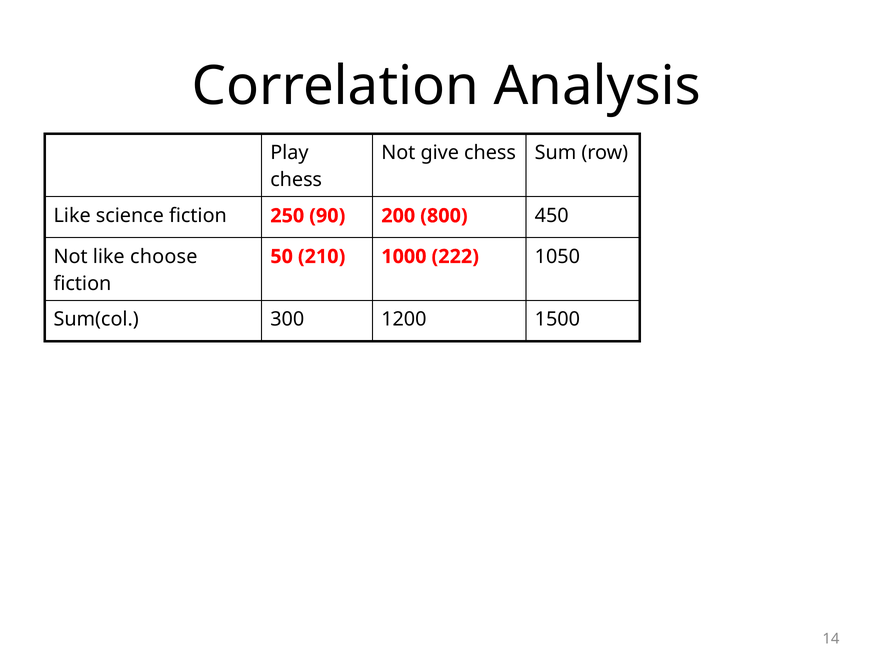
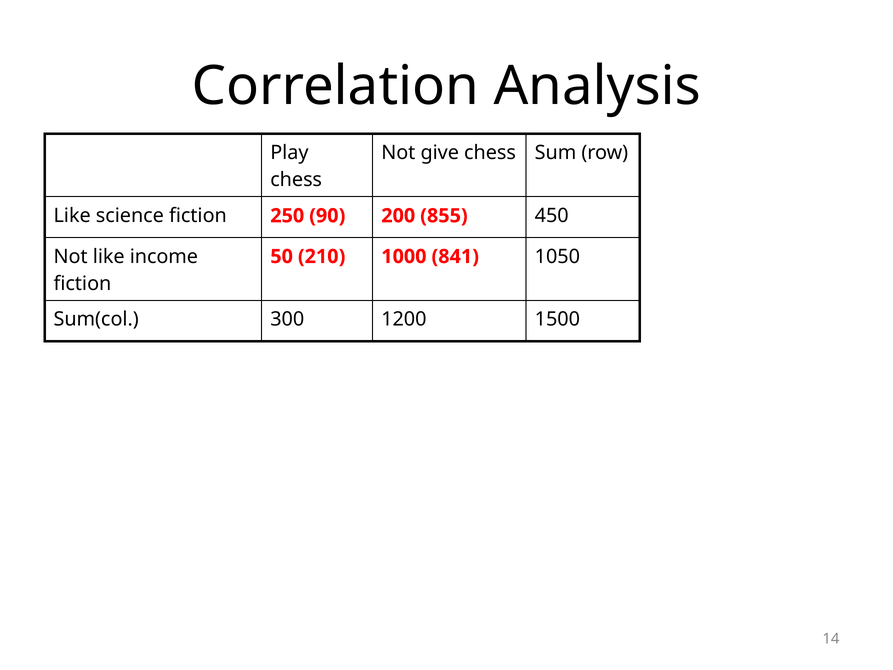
800: 800 -> 855 (444, 216)
choose: choose -> income (164, 256)
222: 222 -> 841 (455, 256)
